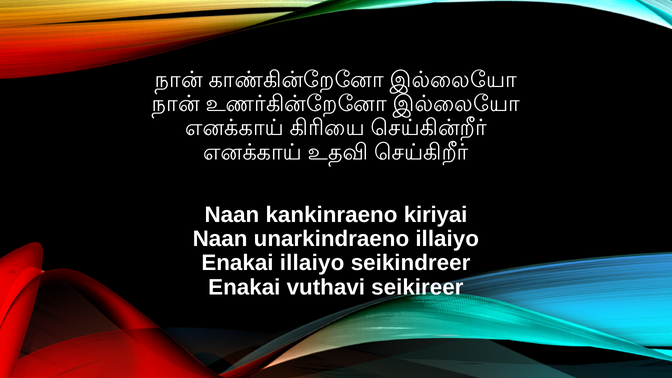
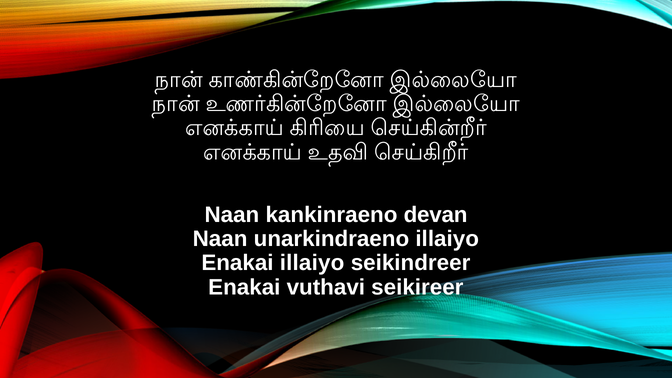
kiriyai: kiriyai -> devan (436, 215)
